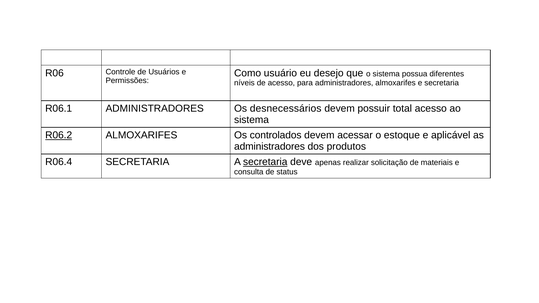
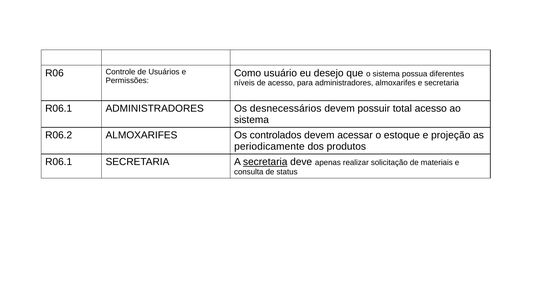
R06.2 underline: present -> none (59, 135)
aplicável: aplicável -> projeção (451, 135)
administradores: administradores -> periodicamente (269, 147)
R06.4: R06.4 -> R06.1 (59, 162)
